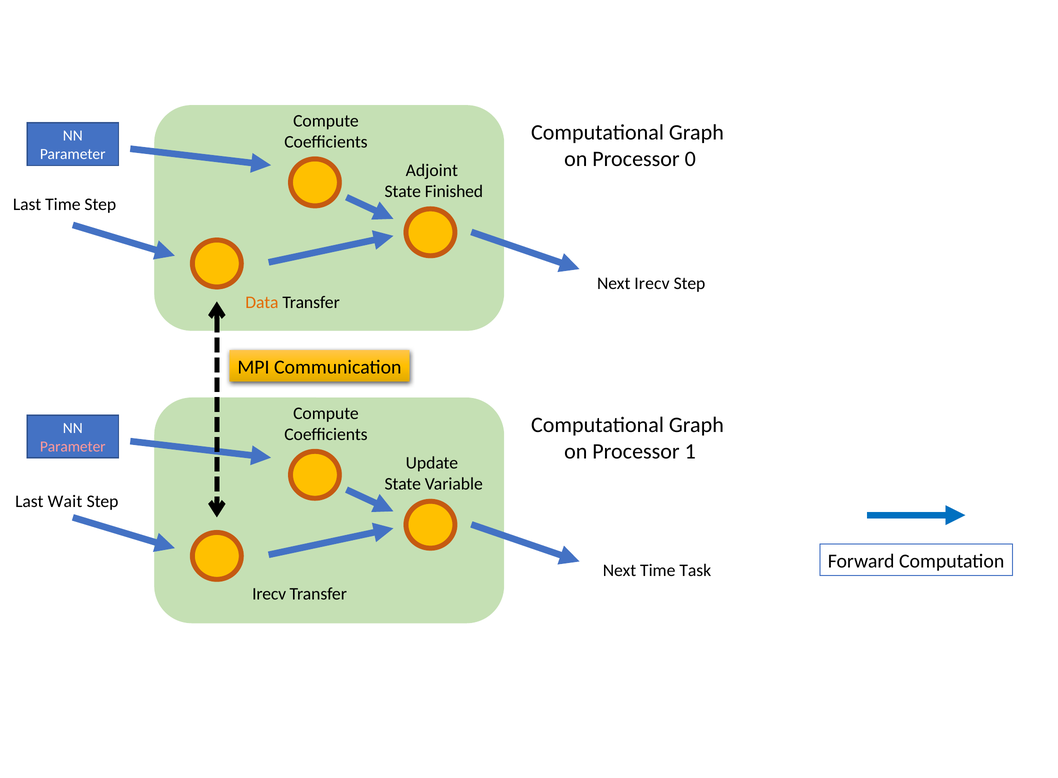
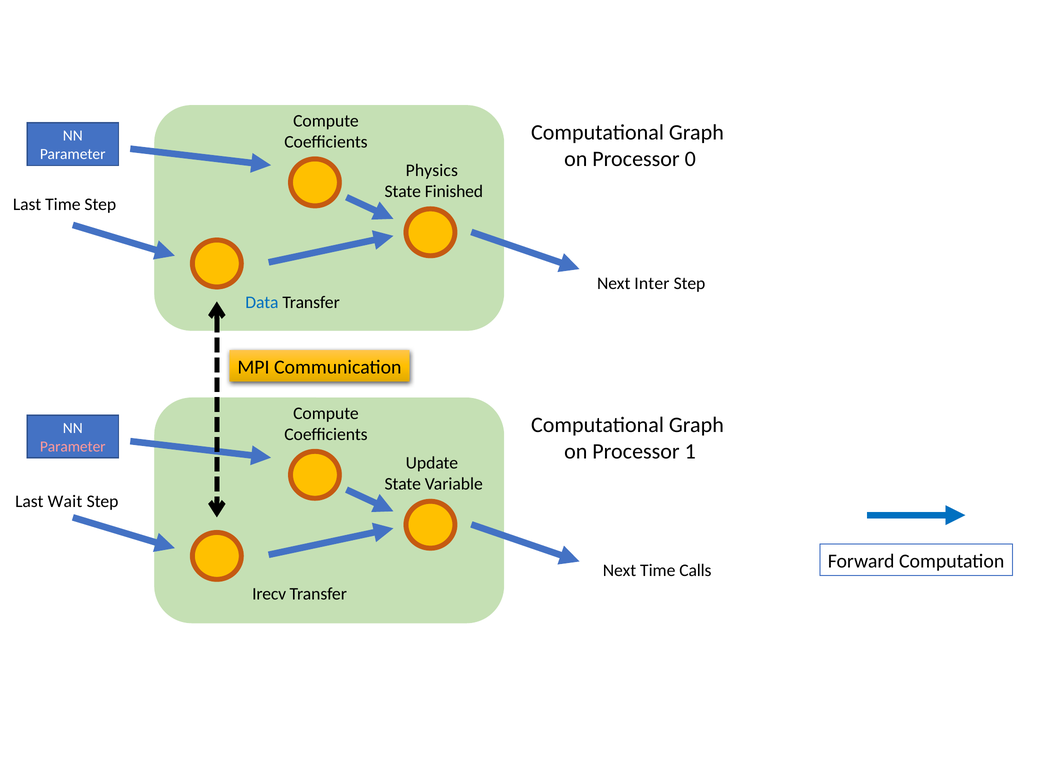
Adjoint: Adjoint -> Physics (432, 170)
Next Irecv: Irecv -> Inter (652, 283)
Data colour: orange -> blue (262, 302)
Task: Task -> Calls (695, 570)
